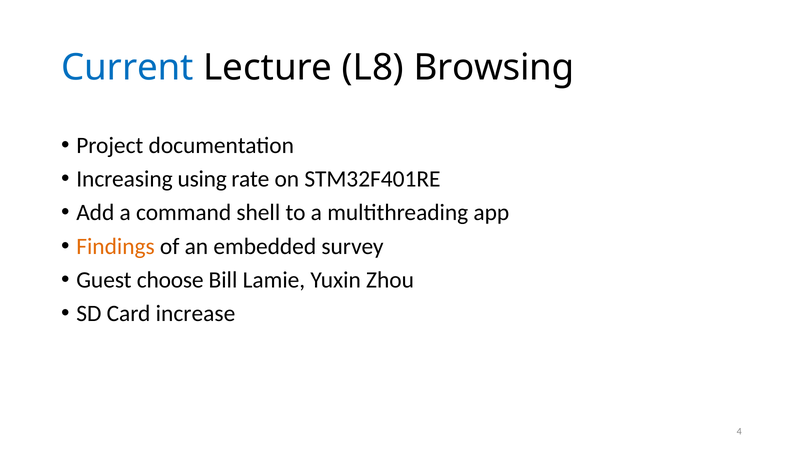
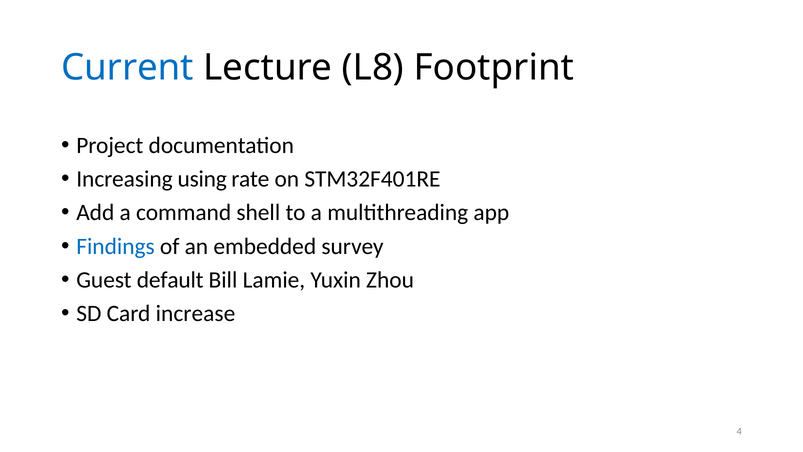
Browsing: Browsing -> Footprint (494, 67)
Findings colour: orange -> blue (115, 246)
choose: choose -> default (170, 280)
